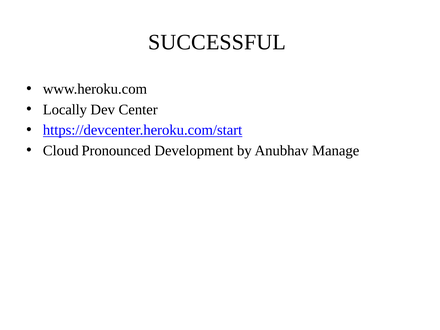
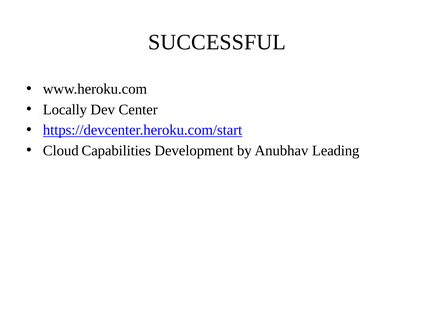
Pronounced: Pronounced -> Capabilities (116, 151)
Manage: Manage -> Leading (336, 151)
